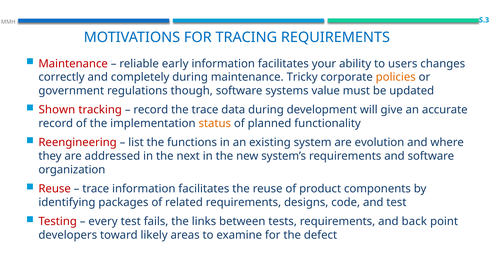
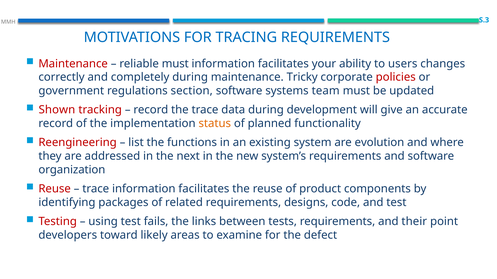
reliable early: early -> must (175, 64)
policies colour: orange -> red (396, 77)
though: though -> section (192, 91)
value: value -> team (326, 91)
every: every -> using (103, 222)
back: back -> their (414, 222)
